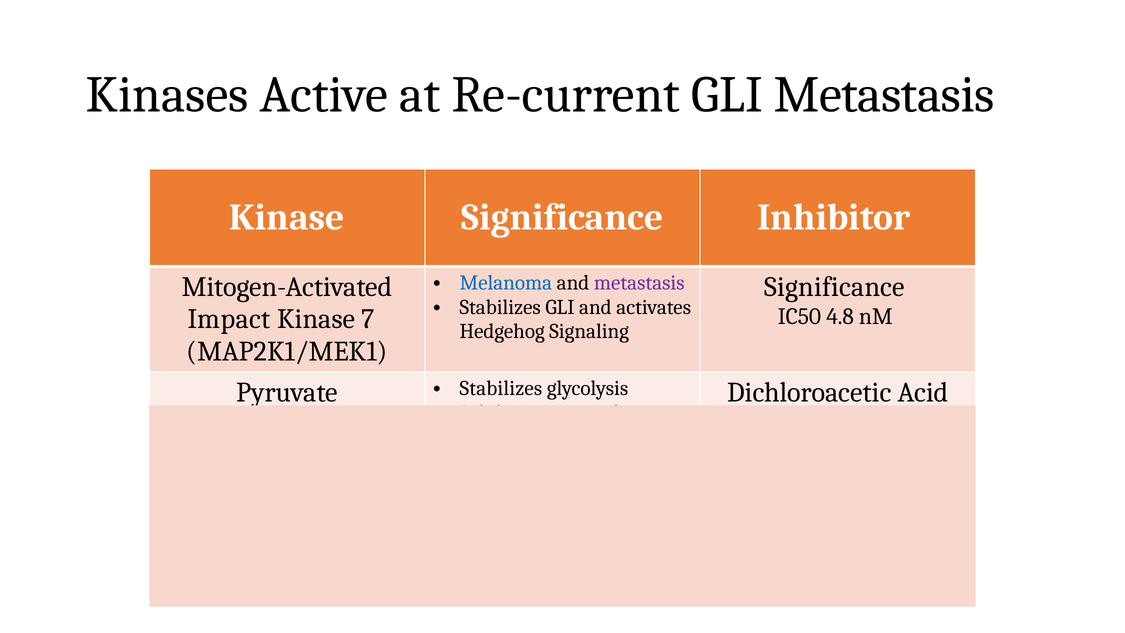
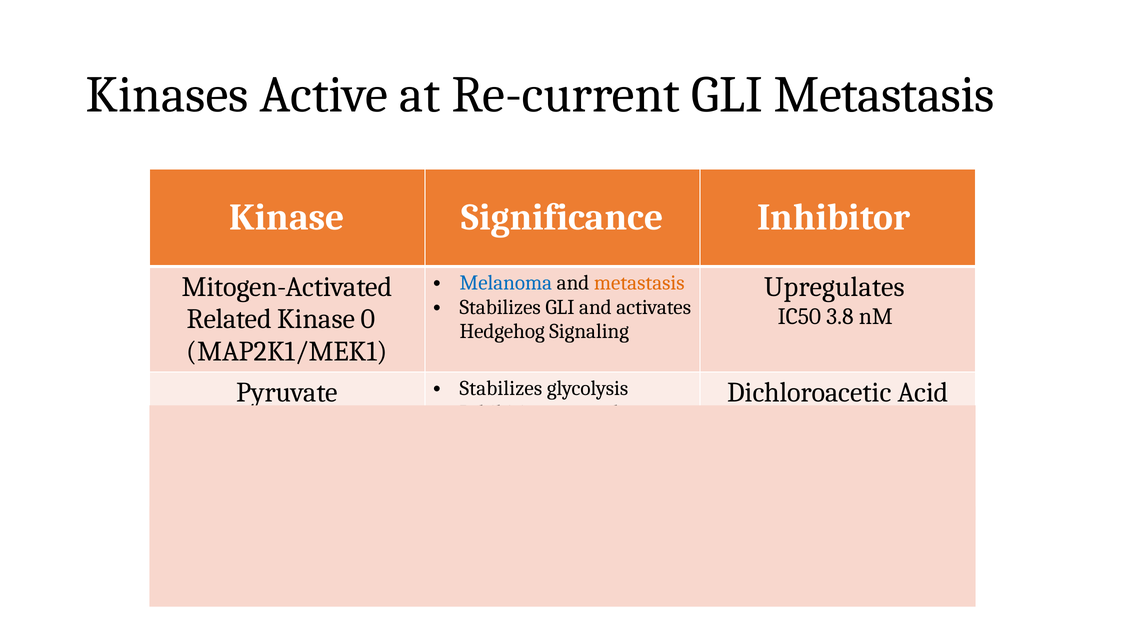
metastasis colour: purple -> orange (639, 283)
Significance: Significance -> Upregulates (835, 287)
4.8: 4.8 -> 3.8 (840, 316)
Impact: Impact -> Related (229, 319)
7: 7 -> 0 (368, 319)
